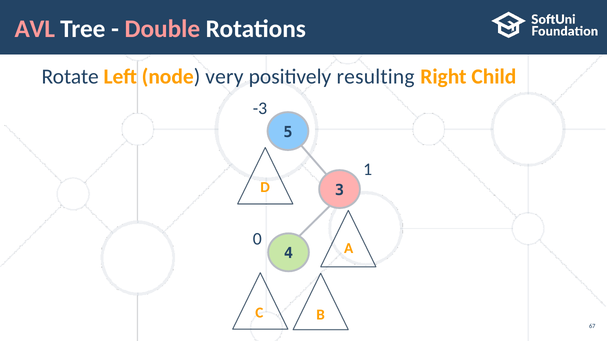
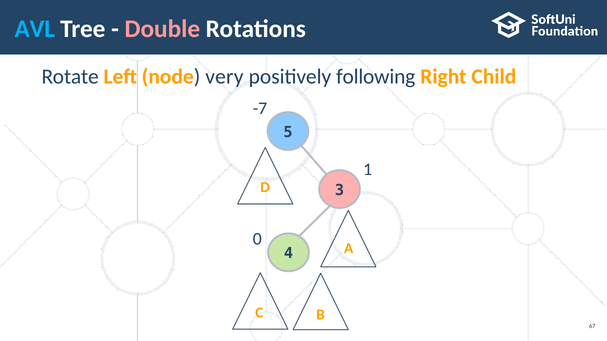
AVL colour: pink -> light blue (35, 29)
resulting: resulting -> following (376, 77)
-3: -3 -> -7 (260, 109)
